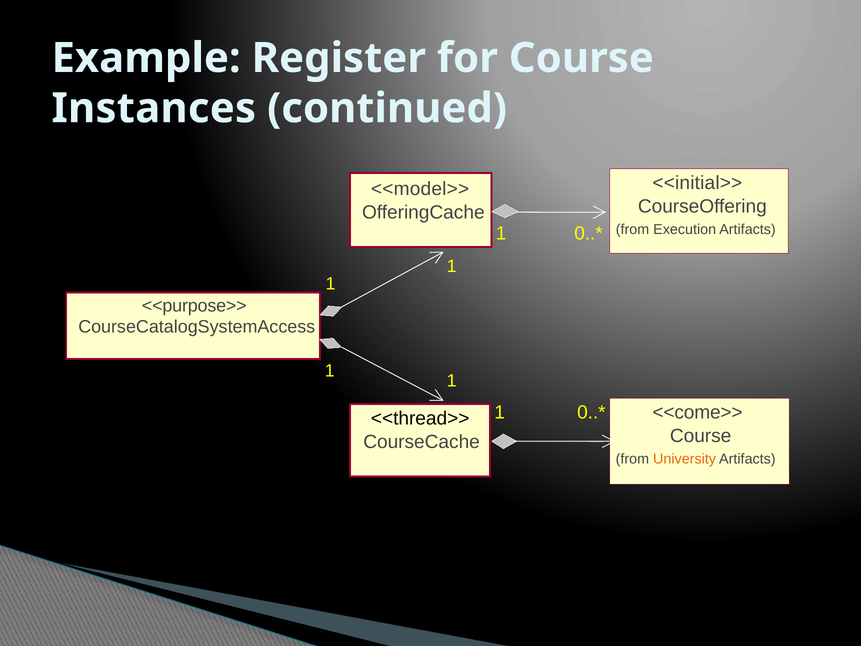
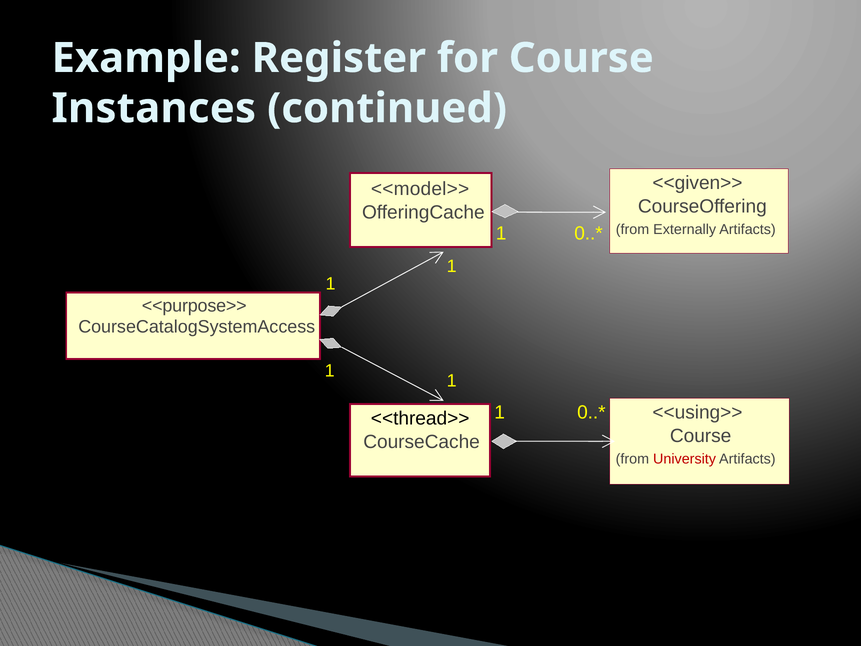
<<initial>>: <<initial>> -> <<given>> (697, 183)
Execution: Execution -> Externally (685, 230)
<<come>>: <<come>> -> <<using>> (697, 412)
University colour: orange -> red (685, 459)
